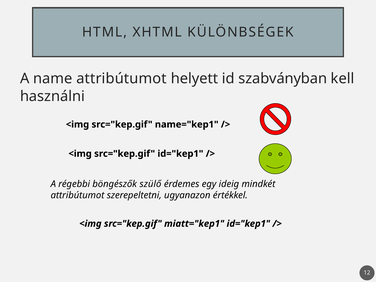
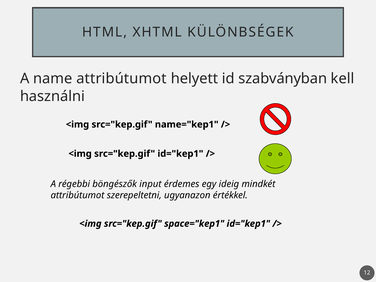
szülő: szülő -> input (150, 184)
miatt="kep1: miatt="kep1 -> space="kep1 (194, 224)
